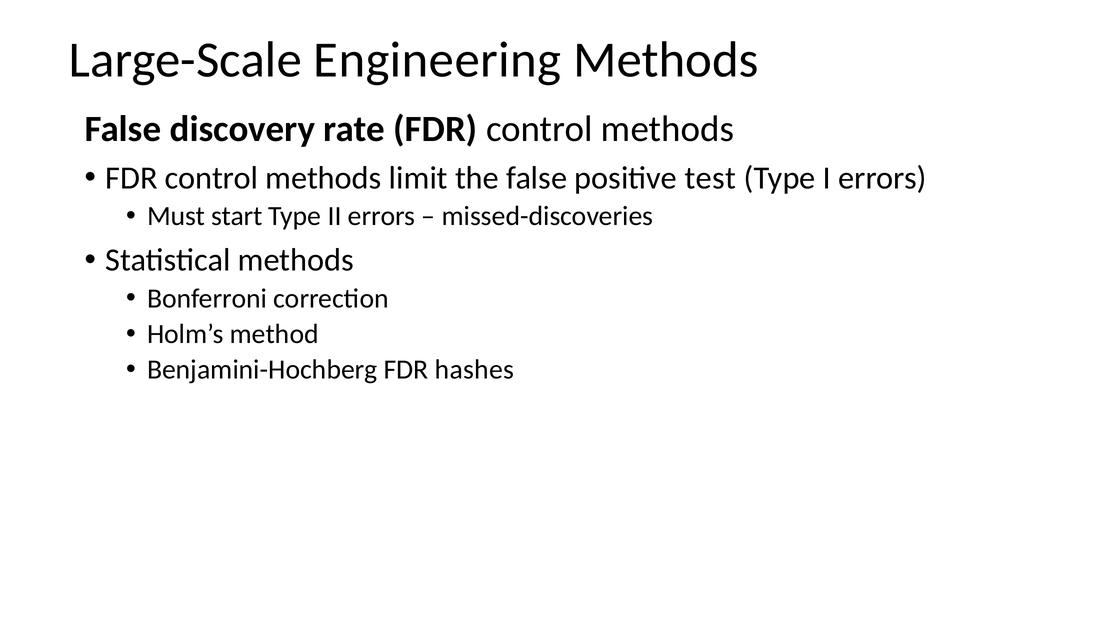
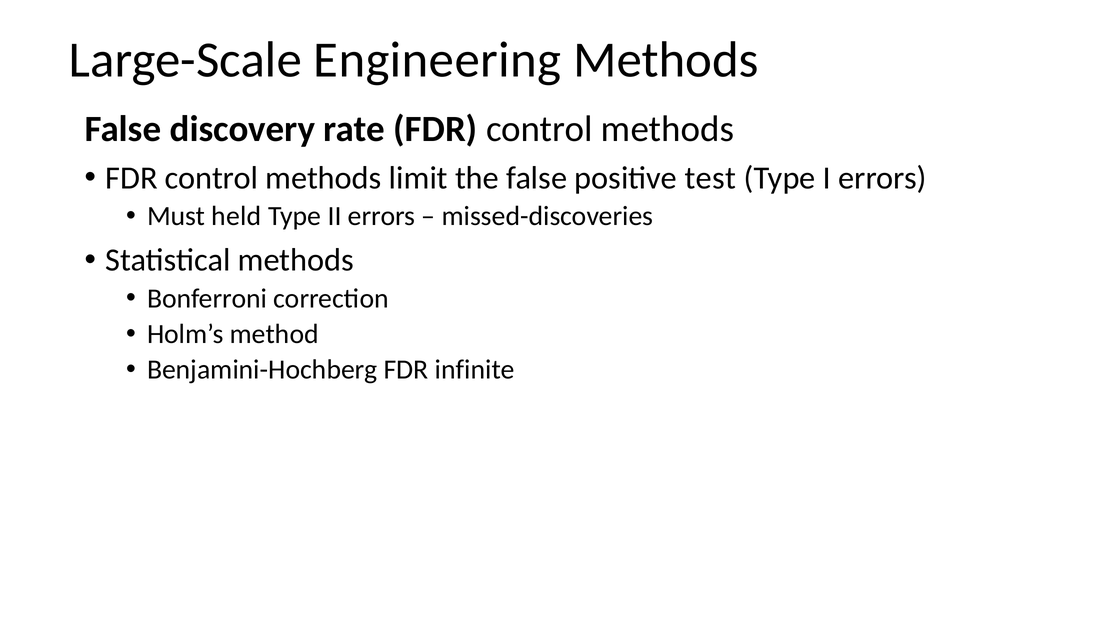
start: start -> held (236, 216)
hashes: hashes -> infinite (475, 370)
